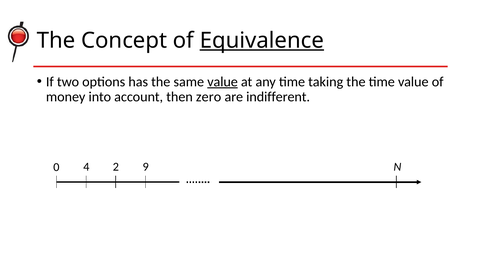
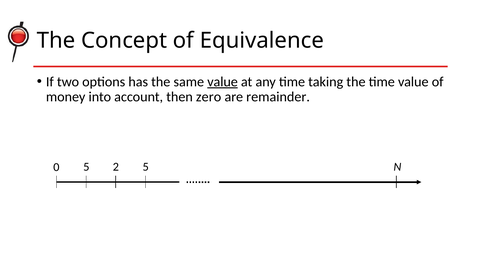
Equivalence underline: present -> none (262, 41)
indifferent: indifferent -> remainder (278, 97)
0 4: 4 -> 5 (86, 167)
2 9: 9 -> 5 (146, 167)
